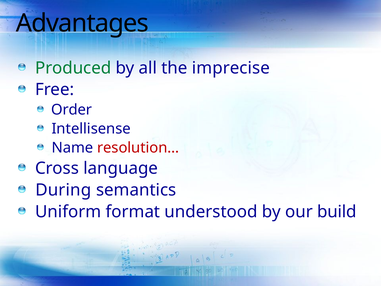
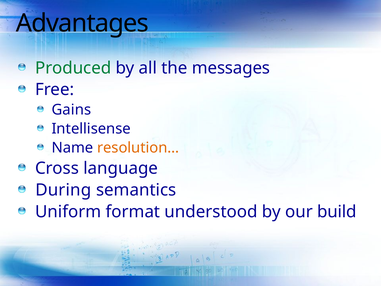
imprecise: imprecise -> messages (231, 68)
Order: Order -> Gains (71, 110)
resolution… colour: red -> orange (138, 148)
